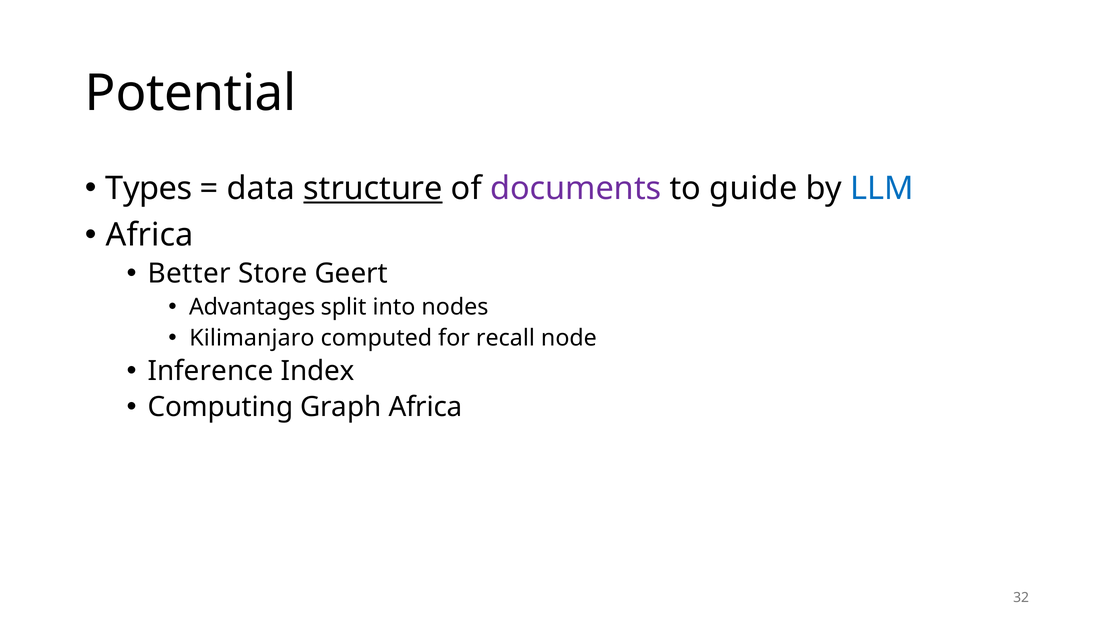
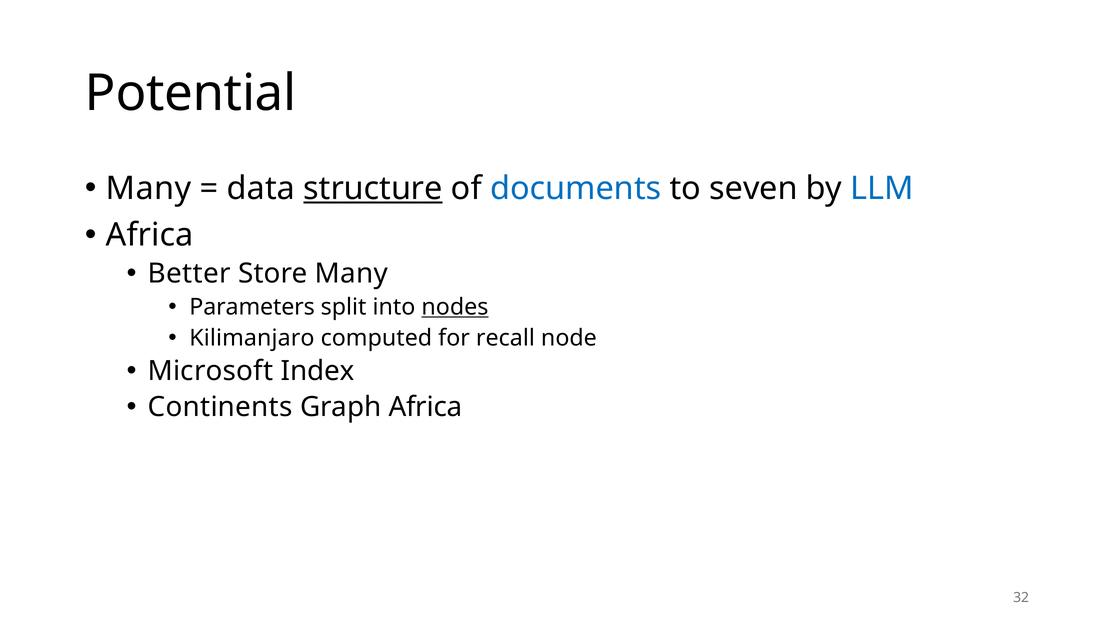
Types: Types -> Many (149, 188)
documents colour: purple -> blue (576, 188)
guide: guide -> seven (754, 188)
Store Geert: Geert -> Many (351, 273)
Advantages: Advantages -> Parameters (252, 307)
nodes underline: none -> present (455, 307)
Inference: Inference -> Microsoft (210, 371)
Computing: Computing -> Continents (220, 407)
